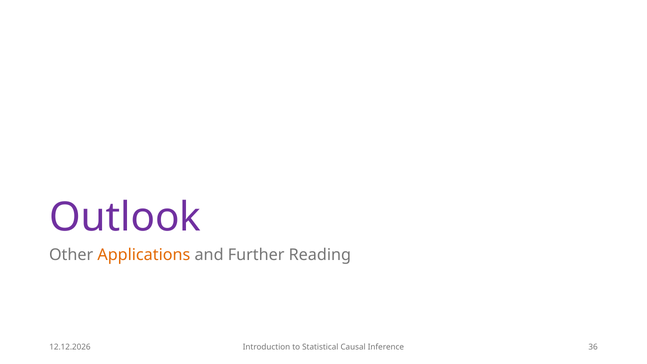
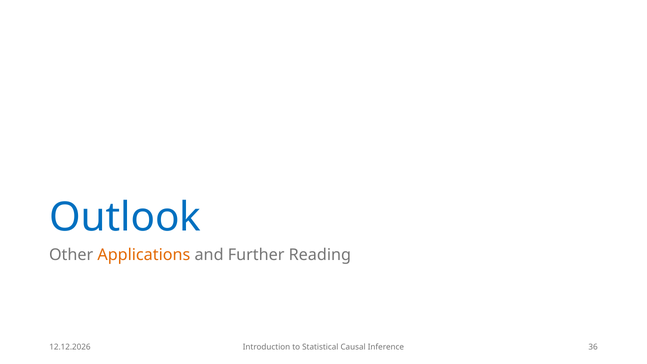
Outlook colour: purple -> blue (125, 218)
